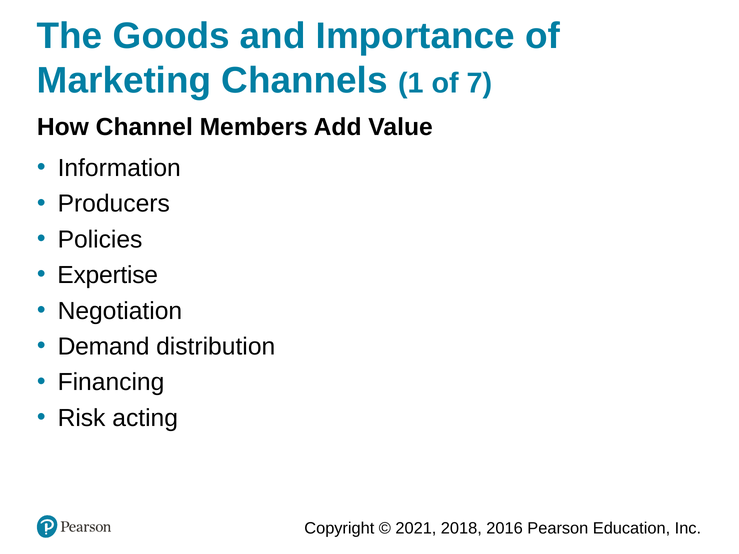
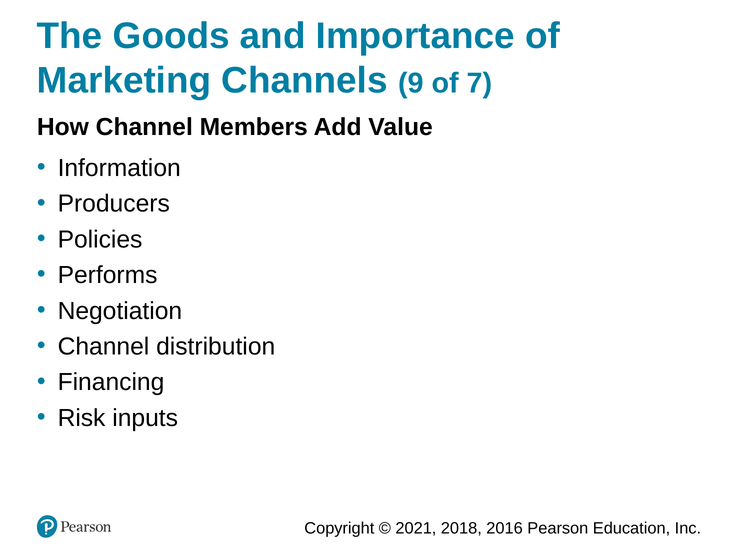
1: 1 -> 9 (411, 83)
Expertise: Expertise -> Performs (108, 275)
Demand: Demand -> Channel (103, 347)
acting: acting -> inputs (145, 418)
